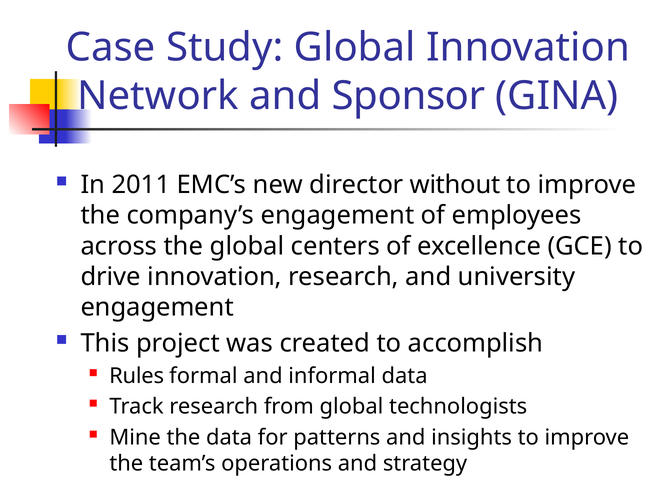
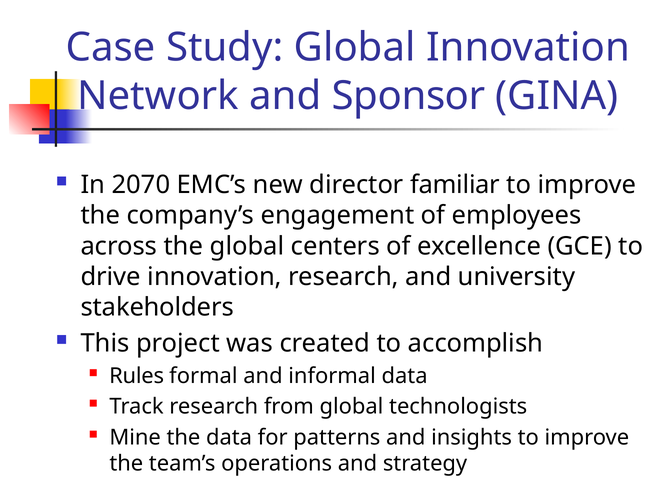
2011: 2011 -> 2070 (141, 185)
without: without -> familiar (455, 185)
engagement: engagement -> stakeholders (157, 308)
